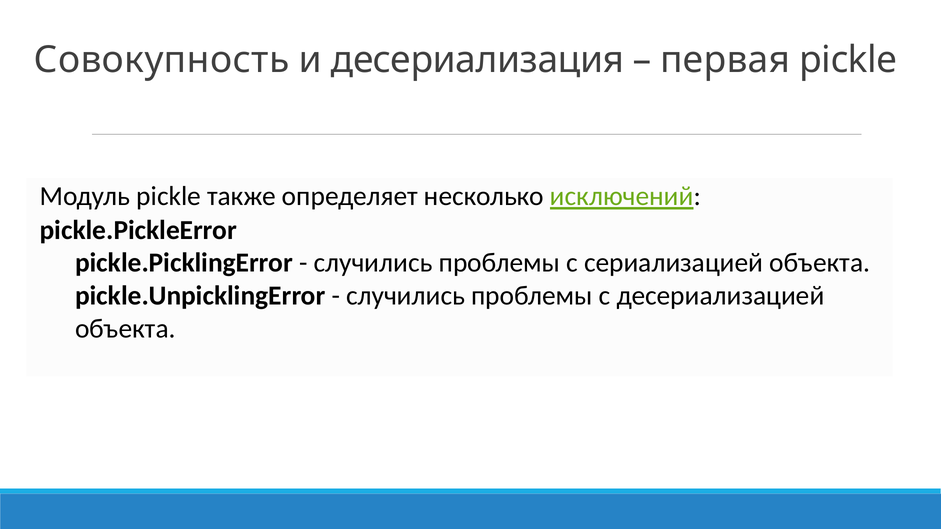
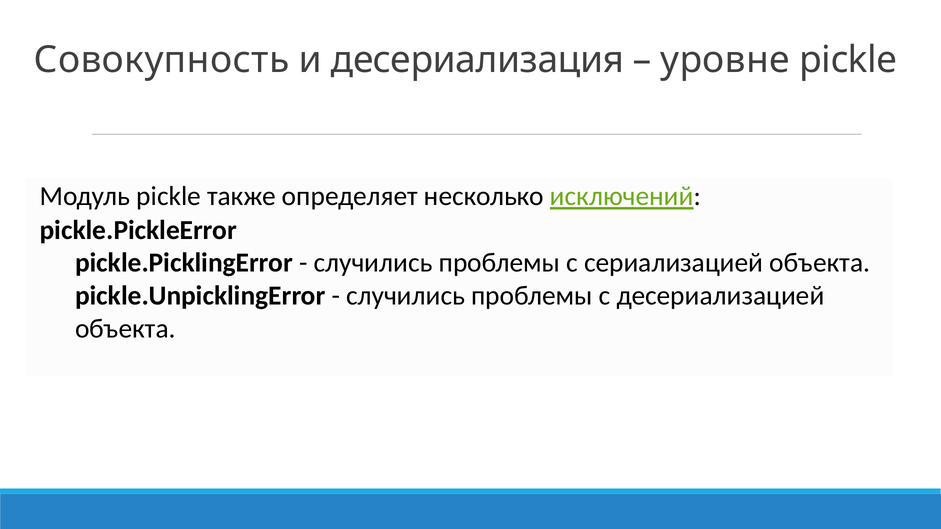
первая: первая -> уровне (725, 60)
